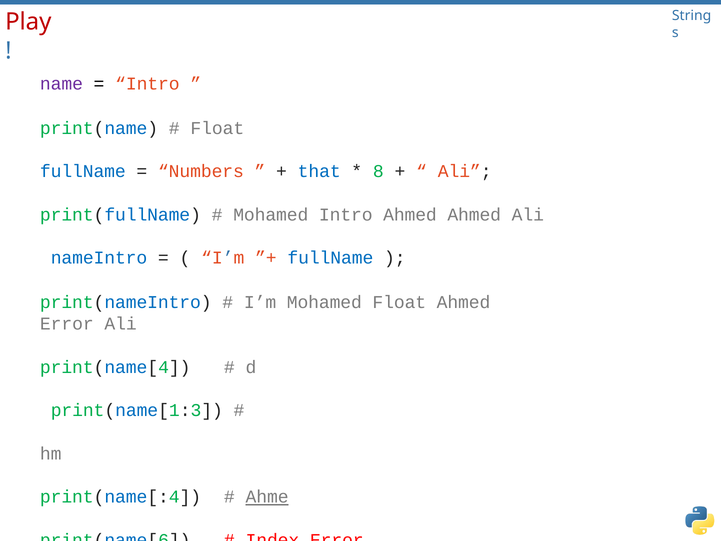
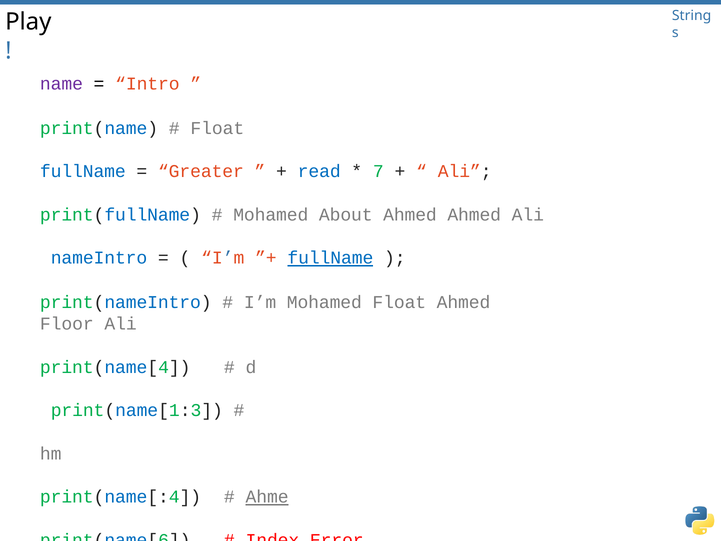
Play colour: red -> black (28, 22)
Numbers: Numbers -> Greater (201, 171)
that: that -> read (319, 171)
8: 8 -> 7 (378, 171)
Mohamed Intro: Intro -> About (346, 215)
fullName underline: none -> present (330, 258)
Error: Error -> Floor (67, 324)
